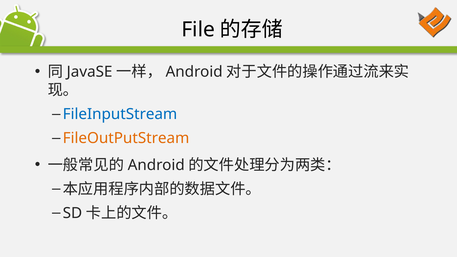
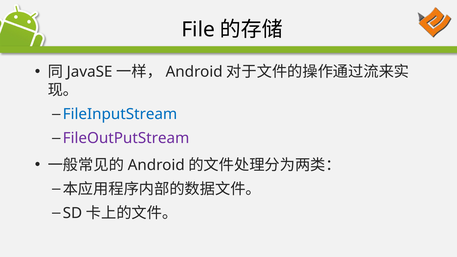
FileOutPutStream colour: orange -> purple (126, 138)
